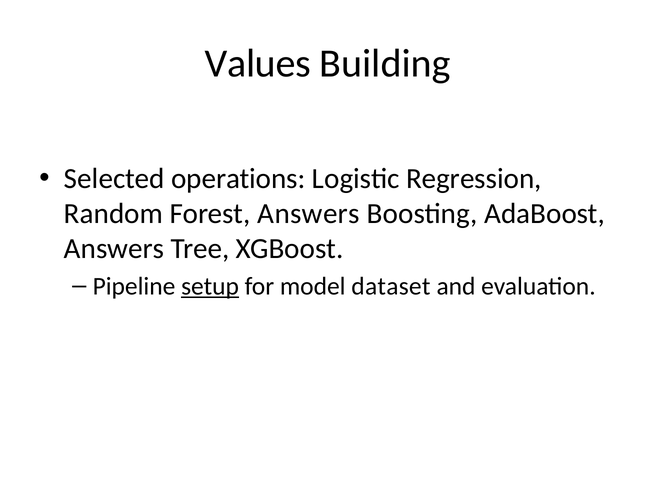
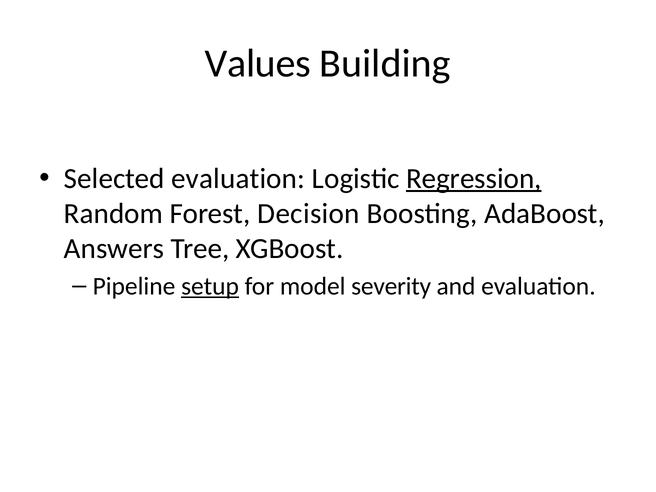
Selected operations: operations -> evaluation (238, 178)
Regression underline: none -> present (474, 178)
Forest Answers: Answers -> Decision (309, 213)
dataset: dataset -> severity (391, 286)
